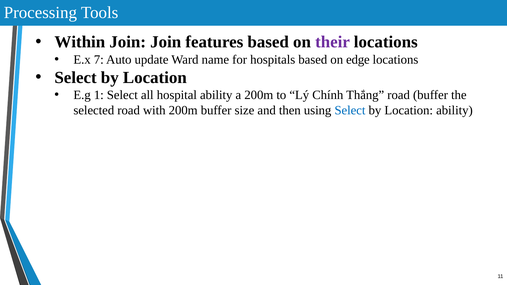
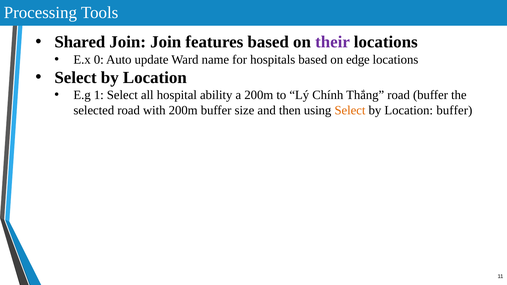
Within: Within -> Shared (80, 42)
7: 7 -> 0 (99, 60)
Select colour: blue -> orange (350, 110)
Location ability: ability -> buffer (454, 110)
